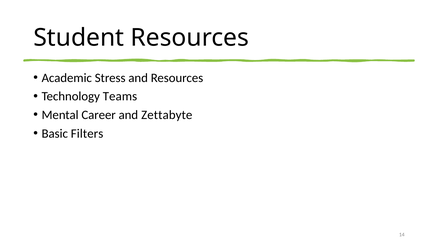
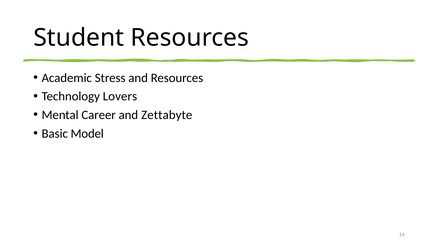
Teams: Teams -> Lovers (120, 97)
Filters: Filters -> Model (87, 134)
